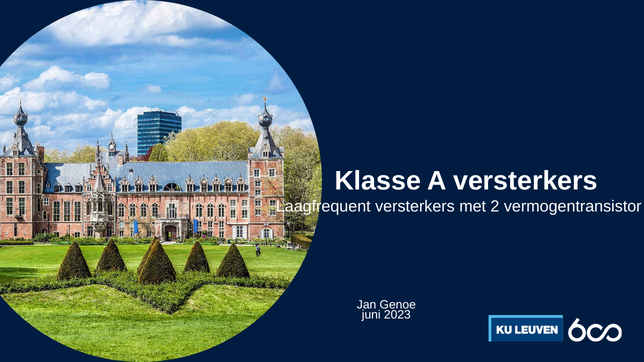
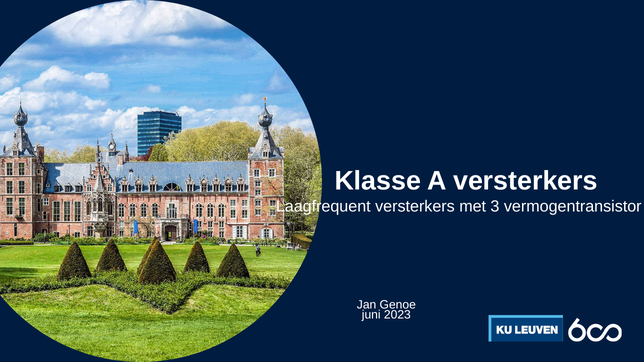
2: 2 -> 3 (495, 206)
